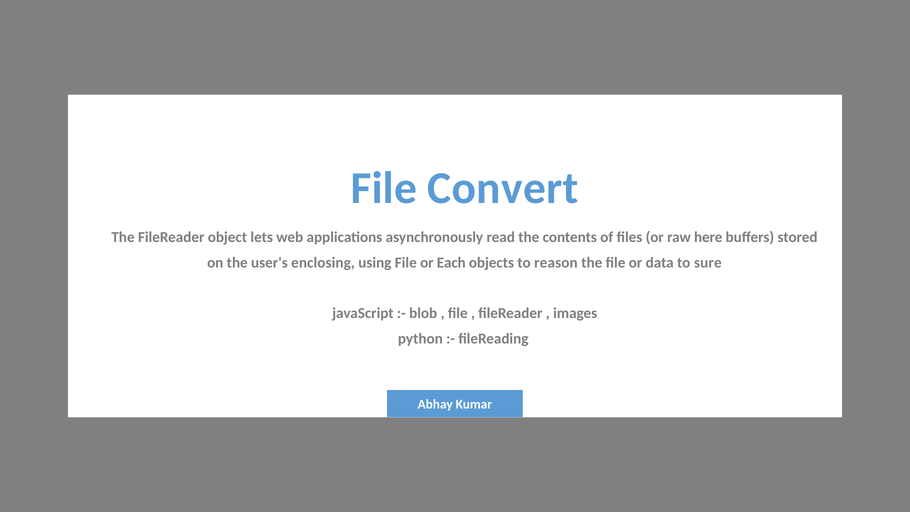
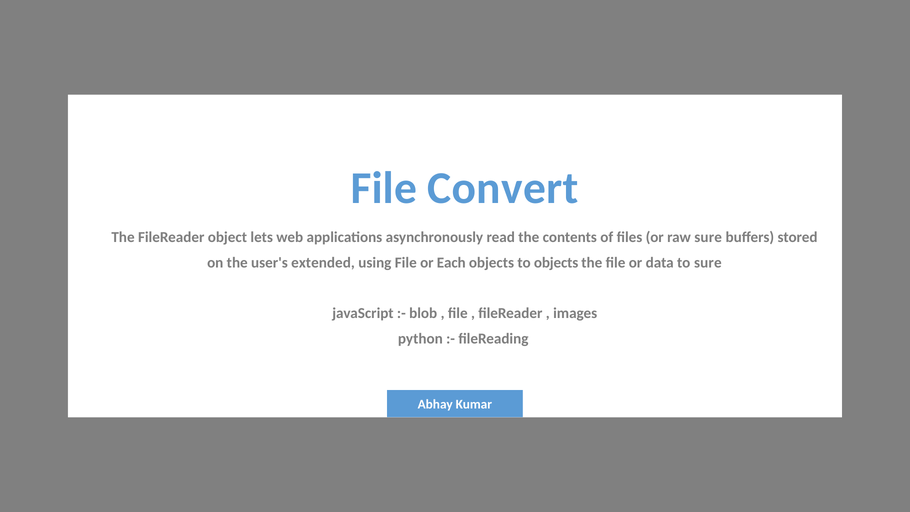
raw here: here -> sure (708, 237)
enclosing: enclosing -> extended (323, 262)
to reason: reason -> objects (556, 262)
